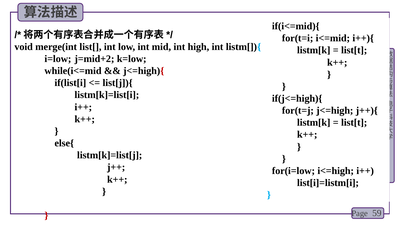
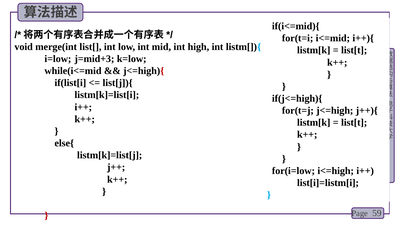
j=mid+2: j=mid+2 -> j=mid+3 (94, 59)
